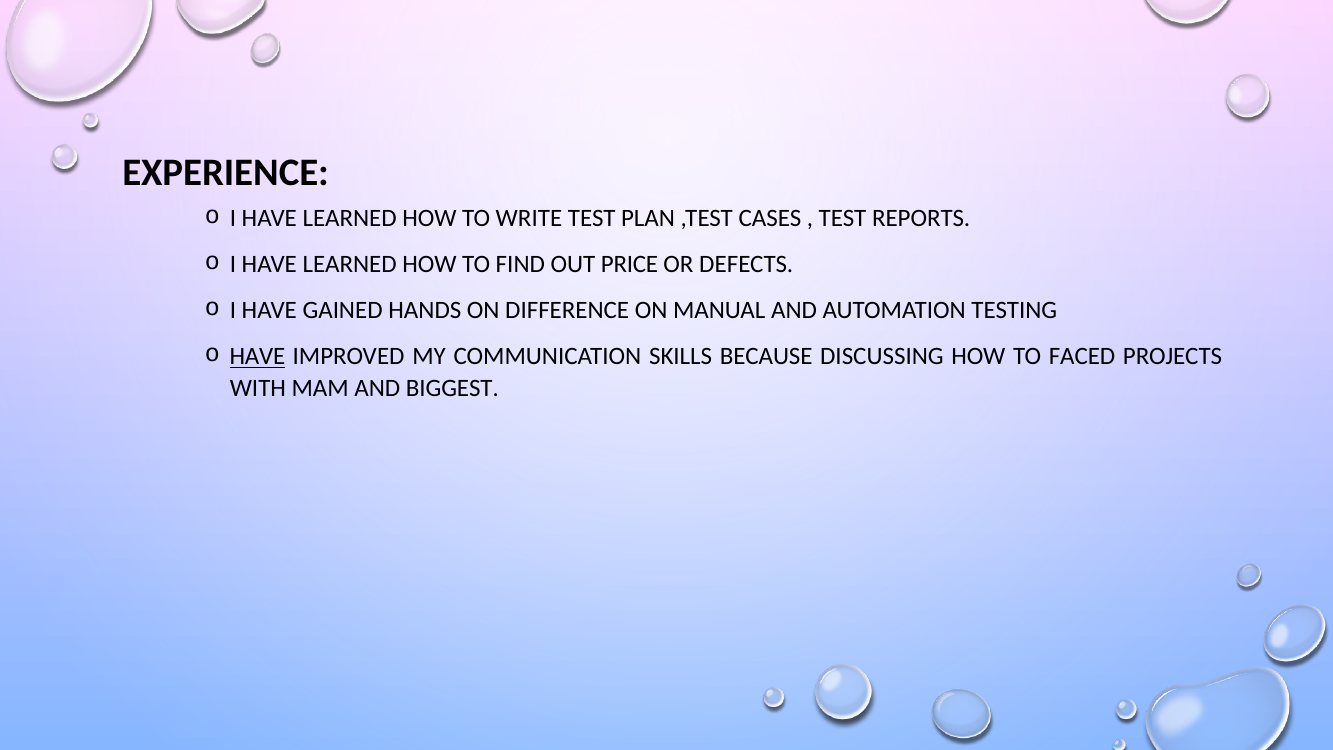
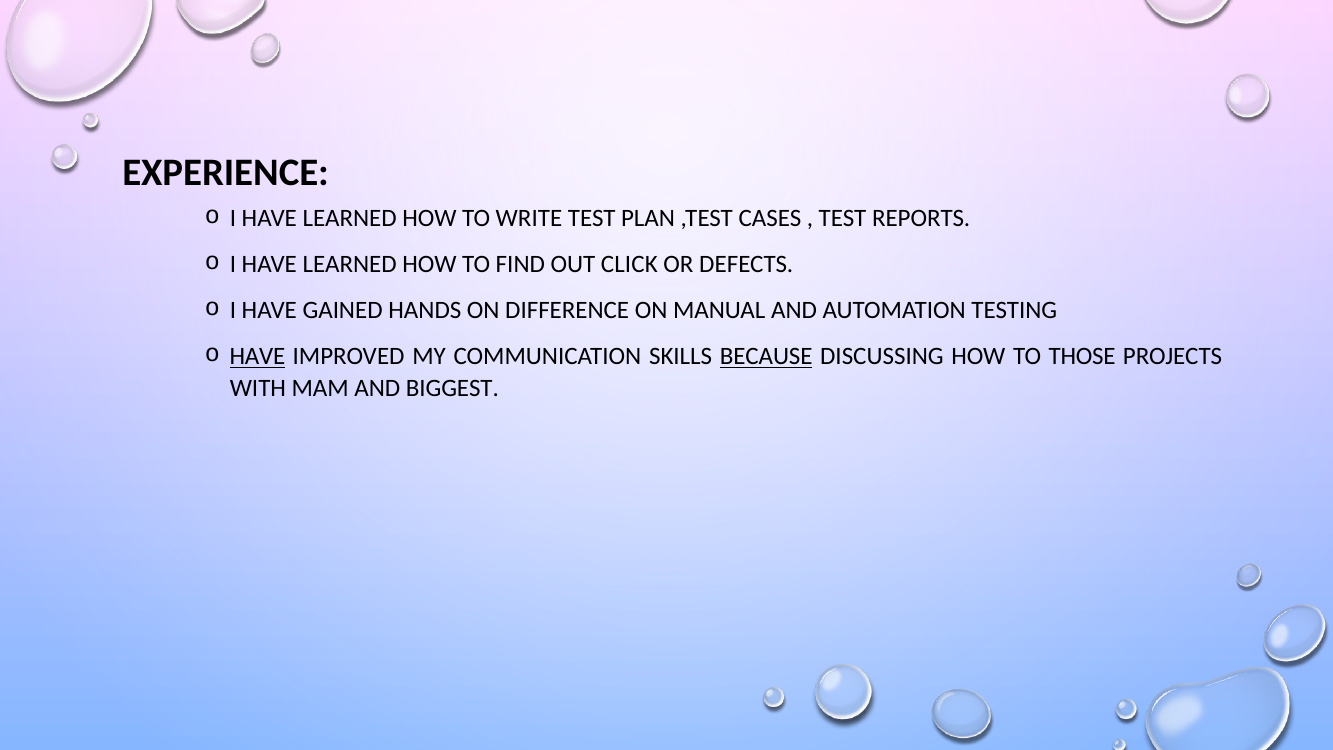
PRICE: PRICE -> CLICK (629, 265)
BECAUSE underline: none -> present (766, 357)
FACED: FACED -> THOSE (1082, 357)
